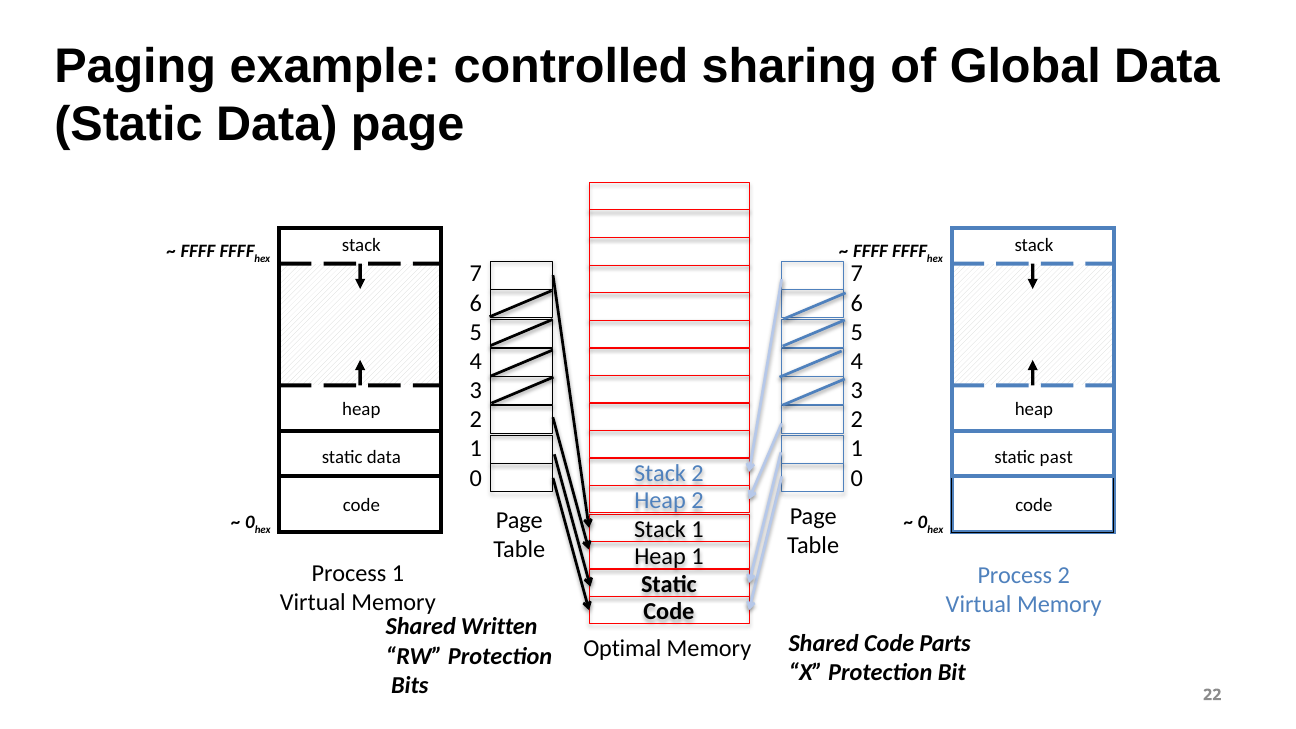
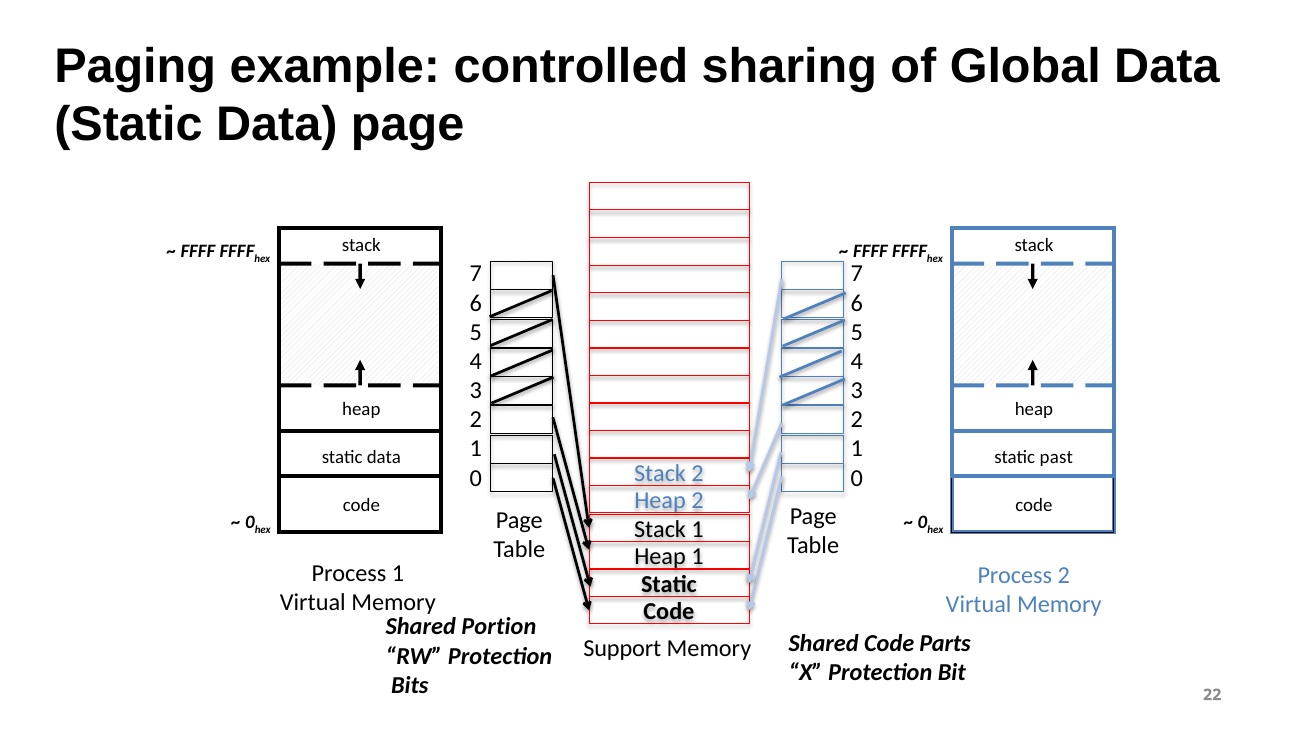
Written: Written -> Portion (499, 627)
Optimal: Optimal -> Support (622, 649)
